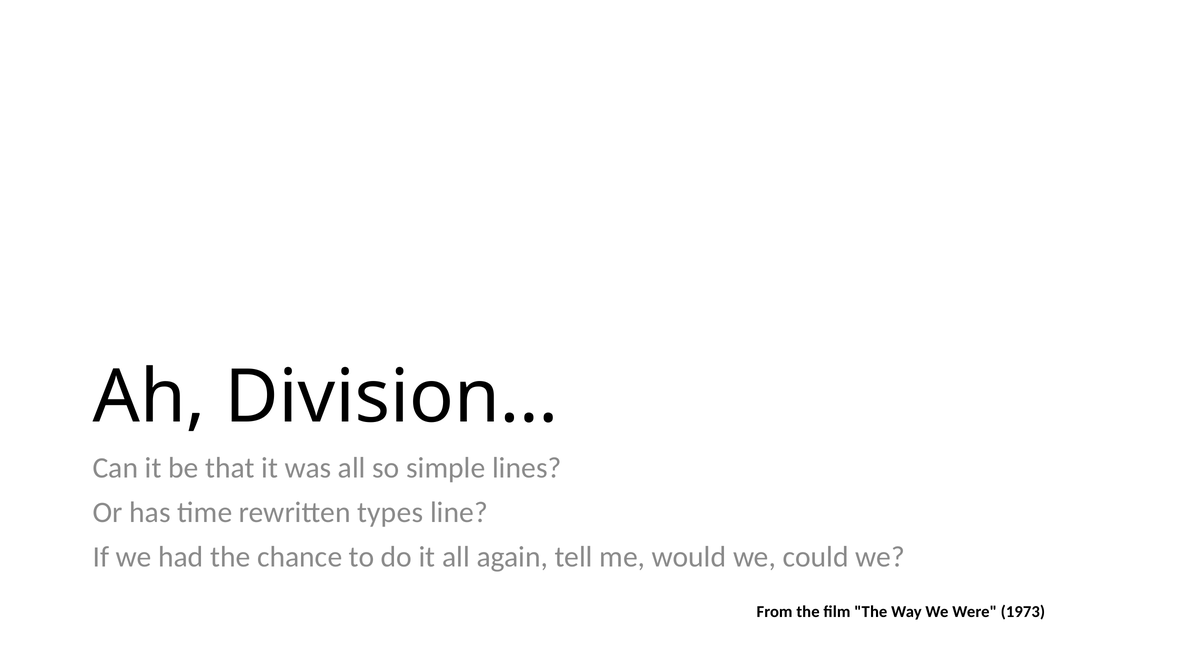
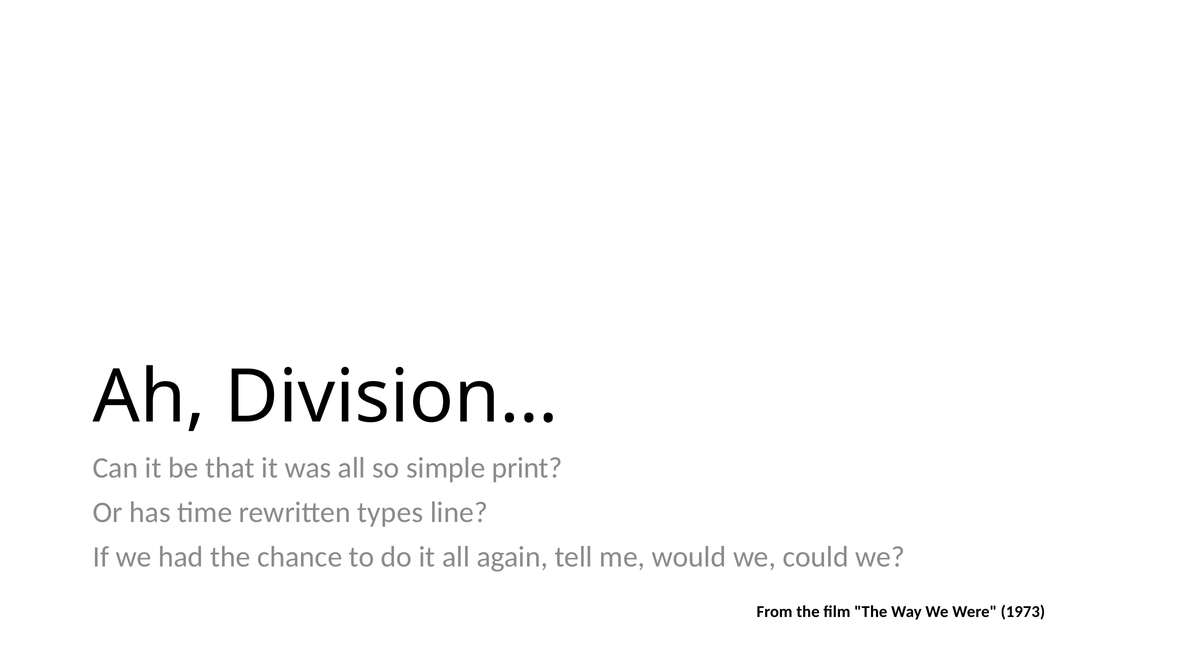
lines: lines -> print (527, 468)
